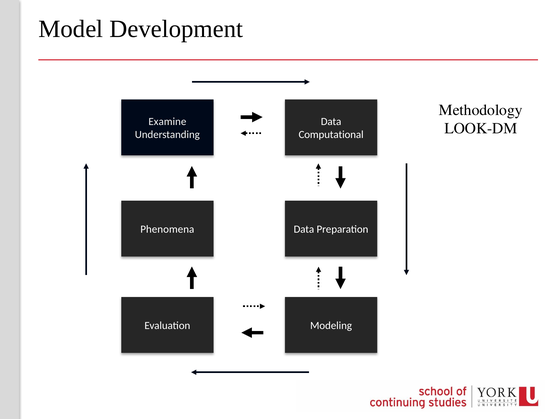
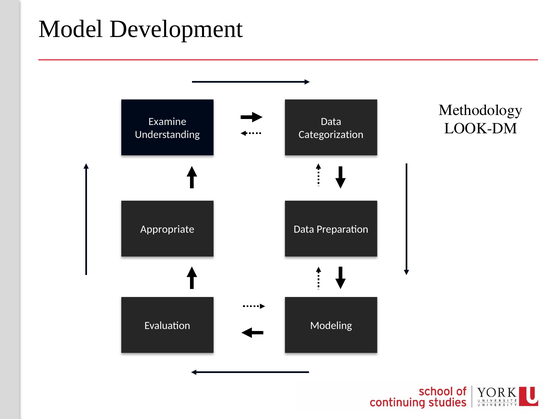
Computational: Computational -> Categorization (331, 135)
Phenomena: Phenomena -> Appropriate (167, 229)
